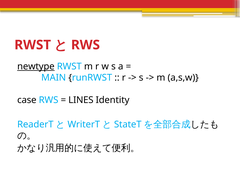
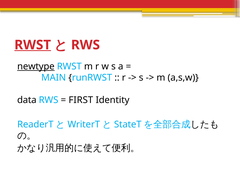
RWST underline: none -> present (33, 45)
case: case -> data (27, 100)
LINES: LINES -> FIRST (81, 100)
